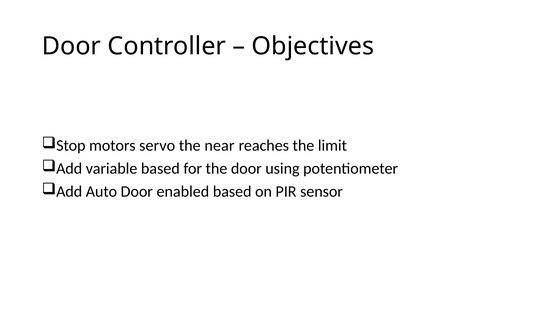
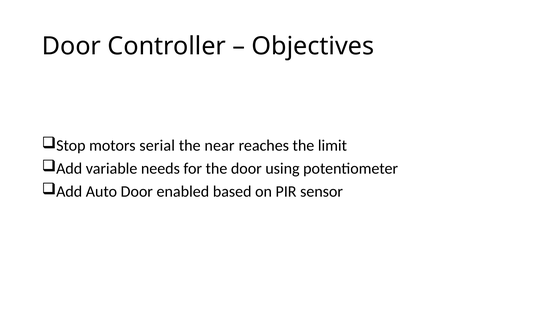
servo: servo -> serial (157, 146)
variable based: based -> needs (160, 169)
